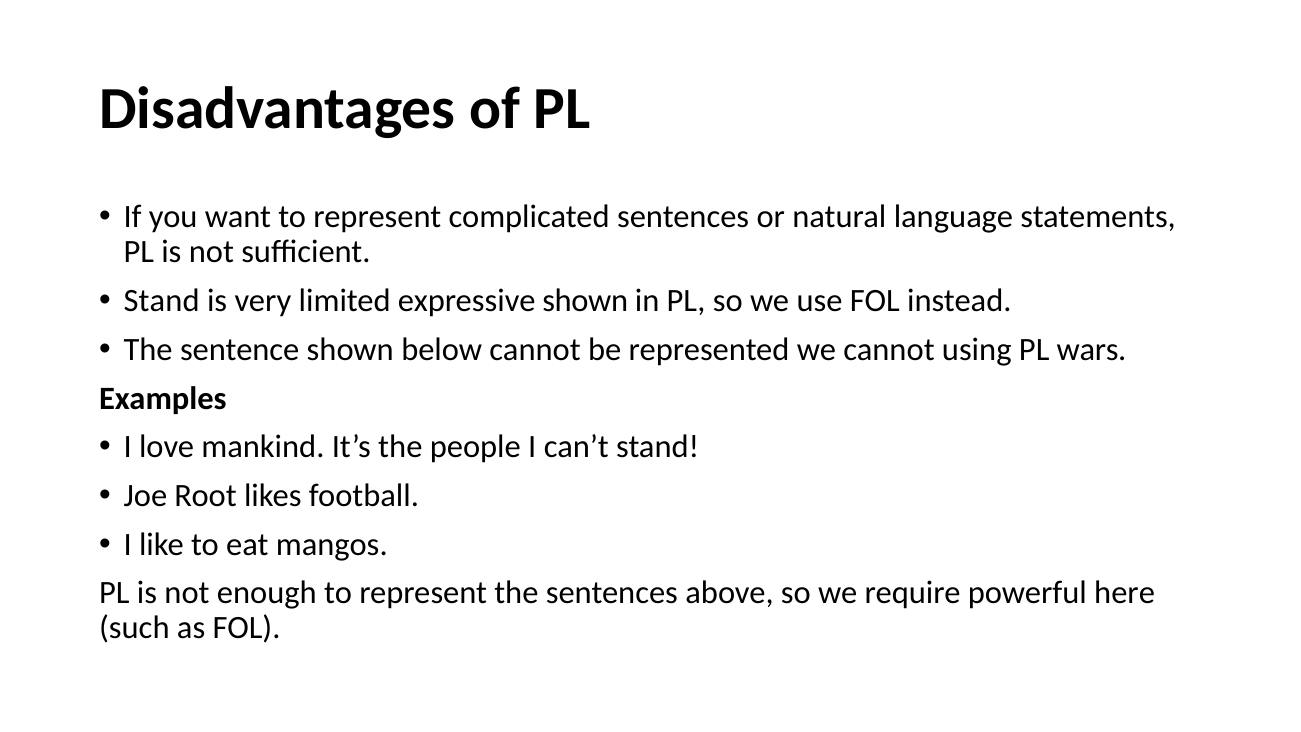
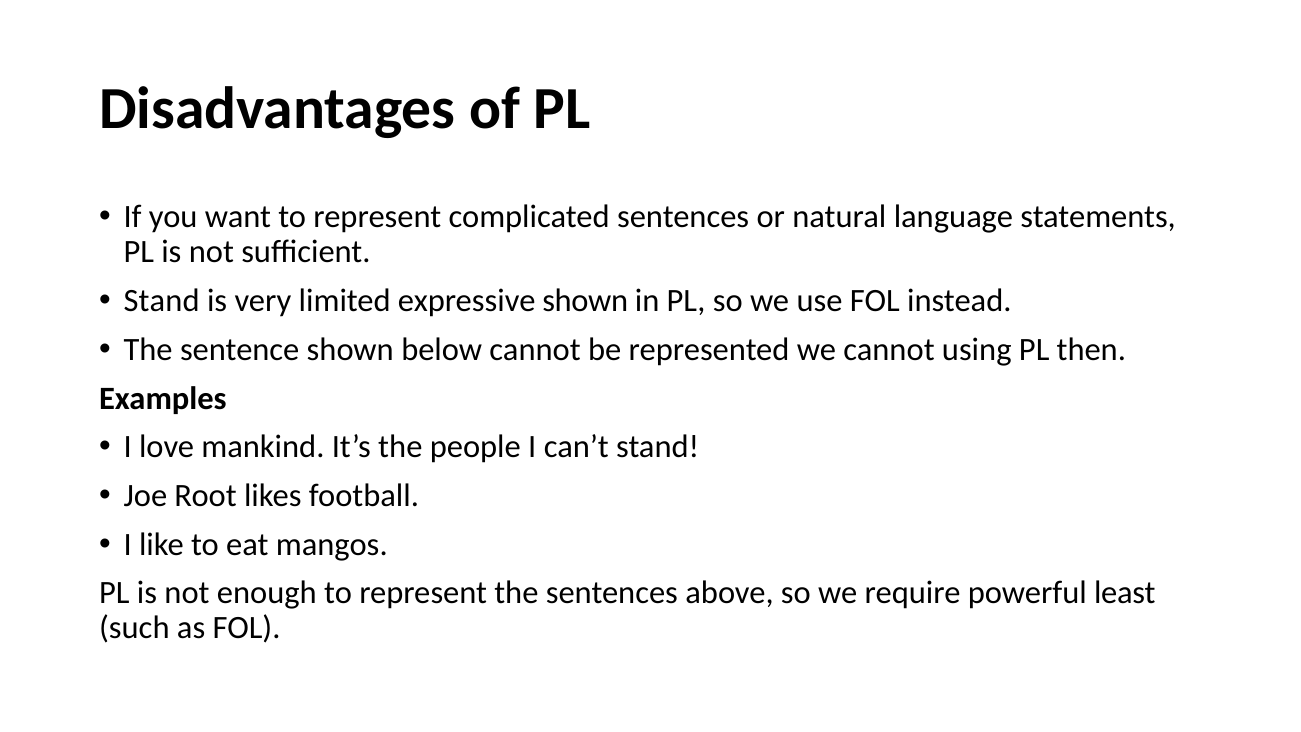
wars: wars -> then (1091, 350)
here: here -> least (1125, 593)
